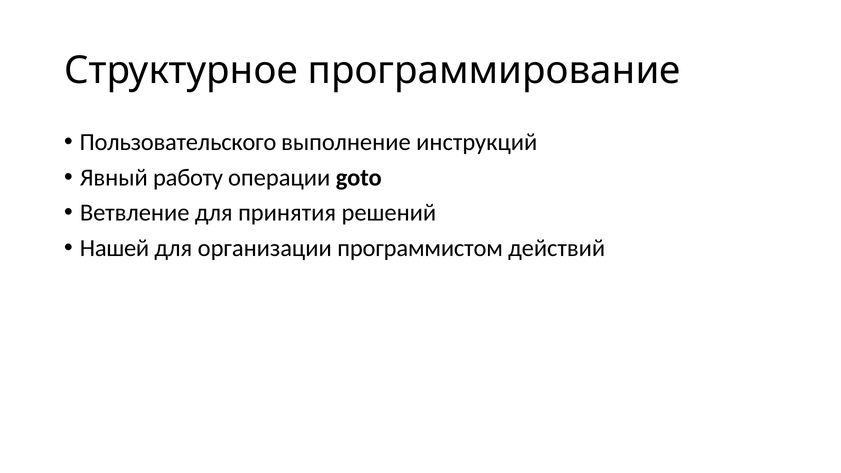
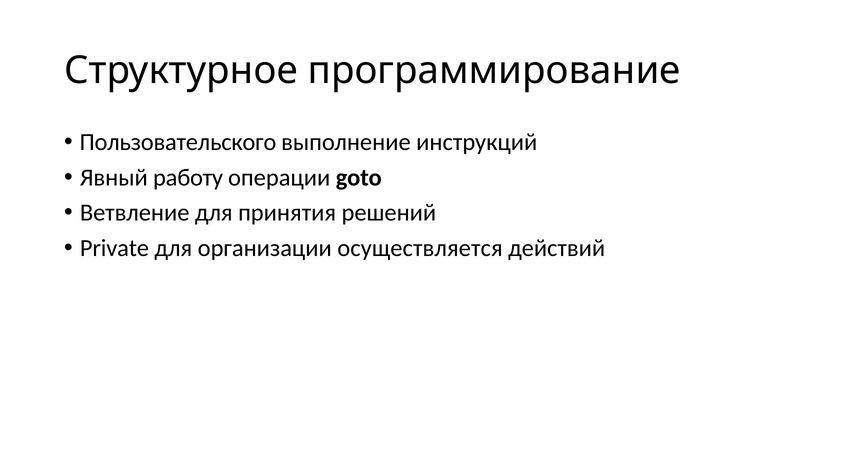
Нашей: Нашей -> Private (114, 248)
программистом: программистом -> осуществляется (420, 248)
